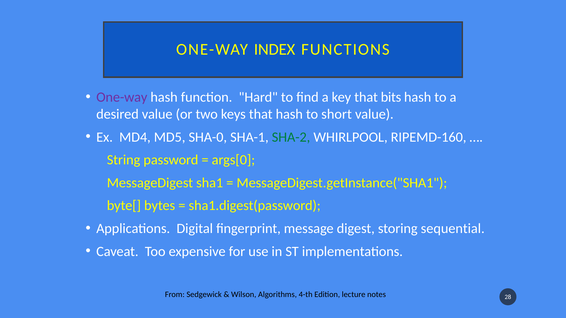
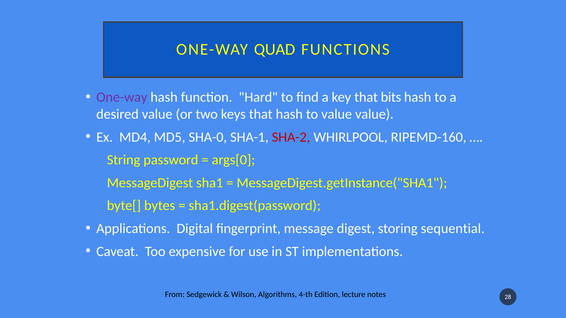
INDEX: INDEX -> QUAD (275, 50)
to short: short -> value (337, 114)
SHA-2 colour: green -> red (291, 137)
